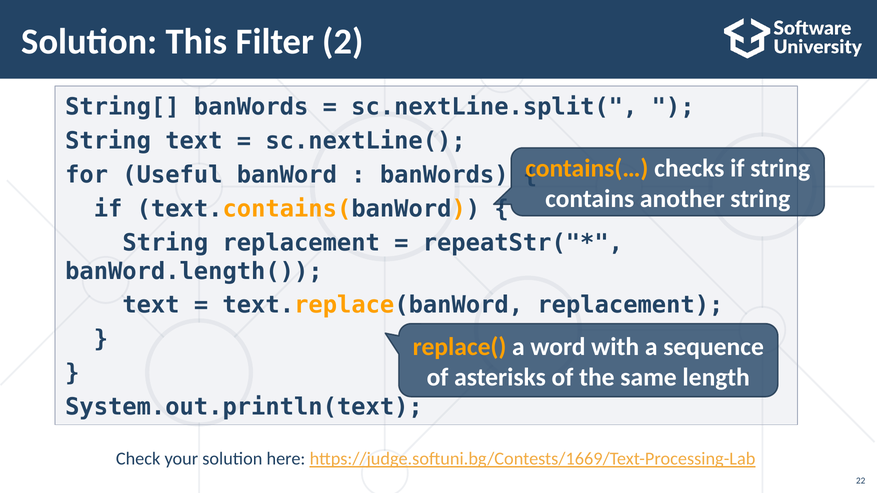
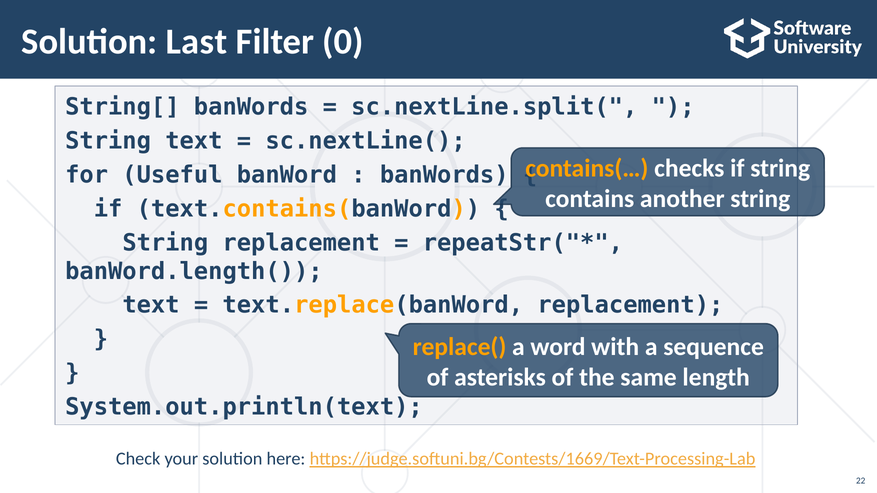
This: This -> Last (196, 42)
2: 2 -> 0 (343, 42)
